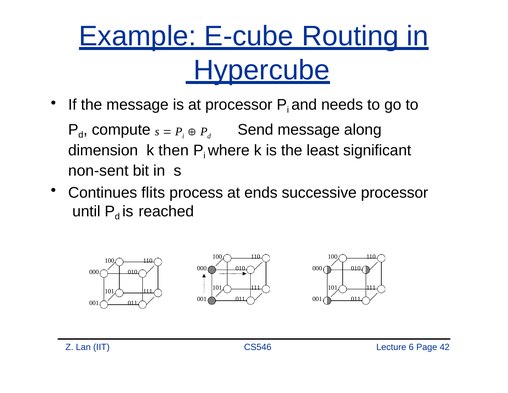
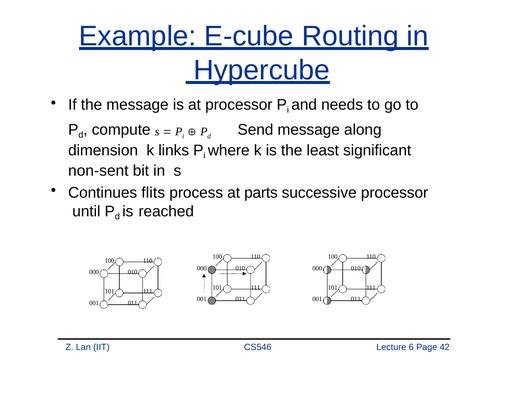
then: then -> links (174, 150)
ends: ends -> parts (261, 193)
